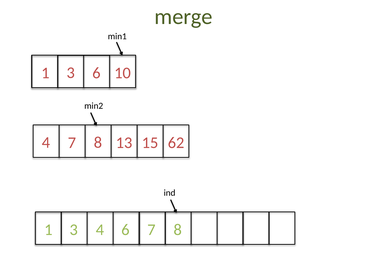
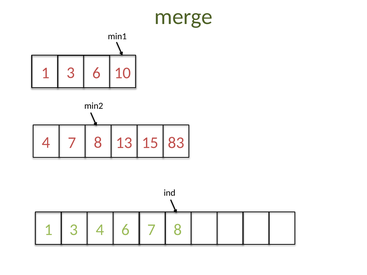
62: 62 -> 83 (176, 143)
